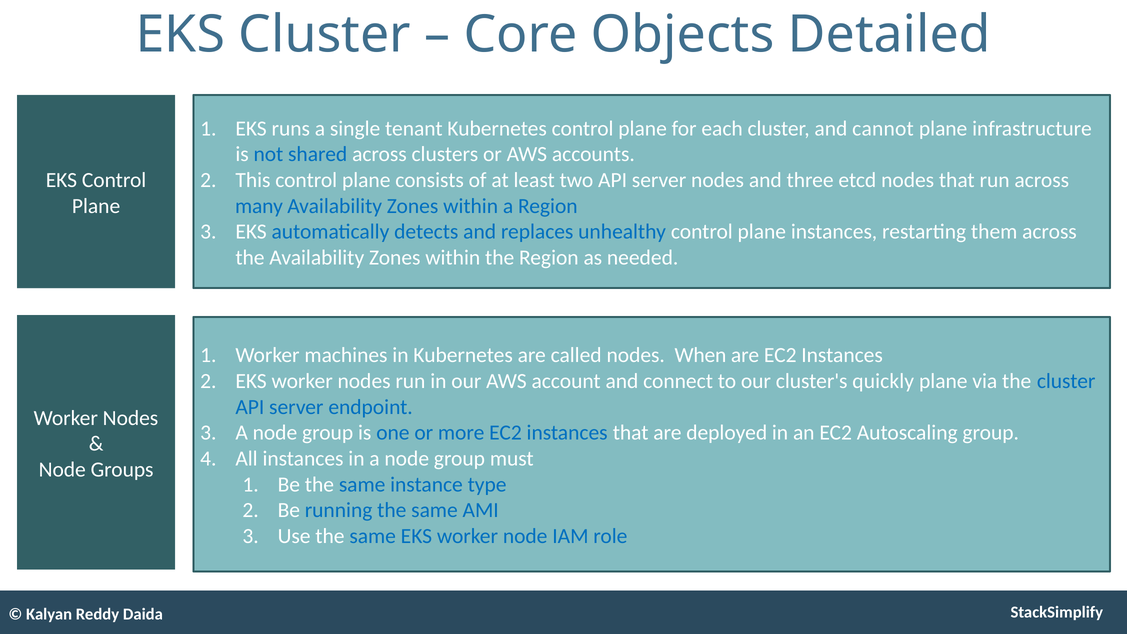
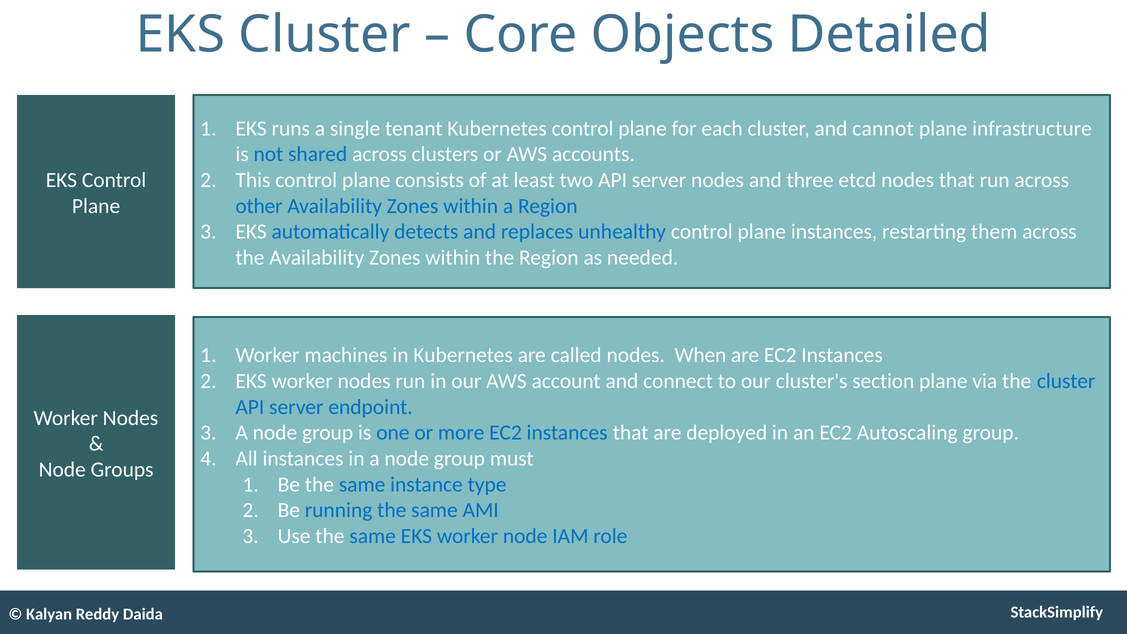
many: many -> other (259, 206)
quickly: quickly -> section (883, 381)
